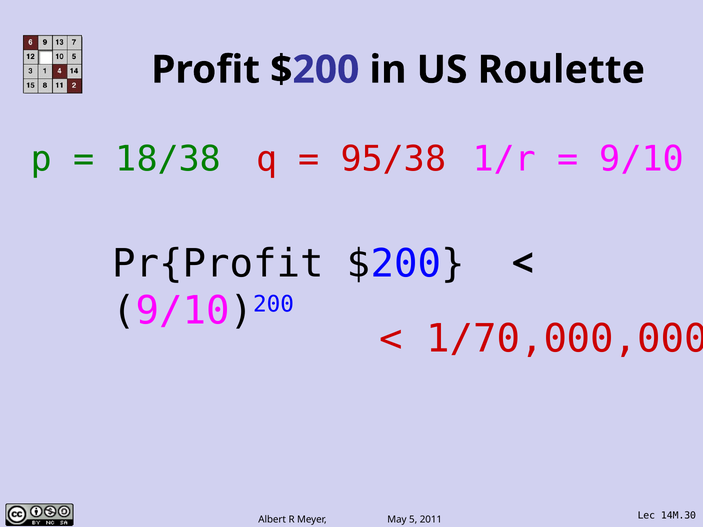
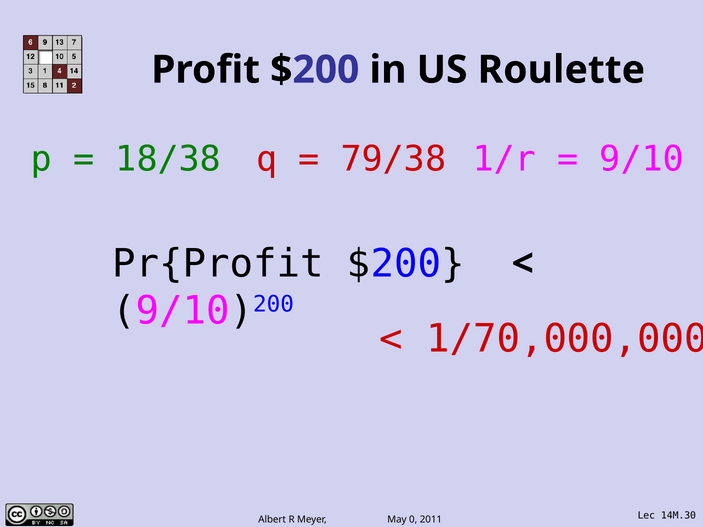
95/38: 95/38 -> 79/38 (393, 159)
5: 5 -> 0 (413, 520)
